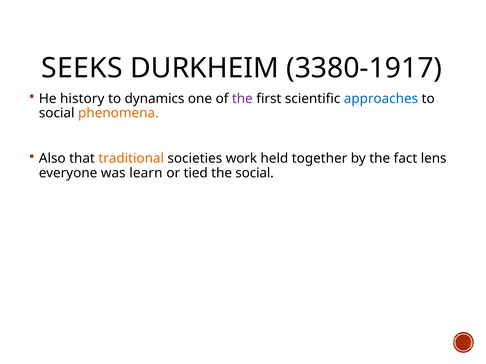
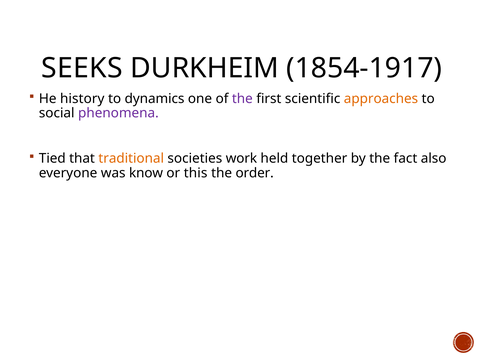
3380-1917: 3380-1917 -> 1854-1917 (364, 68)
approaches colour: blue -> orange (381, 99)
phenomena colour: orange -> purple (118, 113)
Also: Also -> Tied (52, 159)
lens: lens -> also (434, 159)
learn: learn -> know (146, 173)
tied: tied -> this (196, 173)
the social: social -> order (255, 173)
